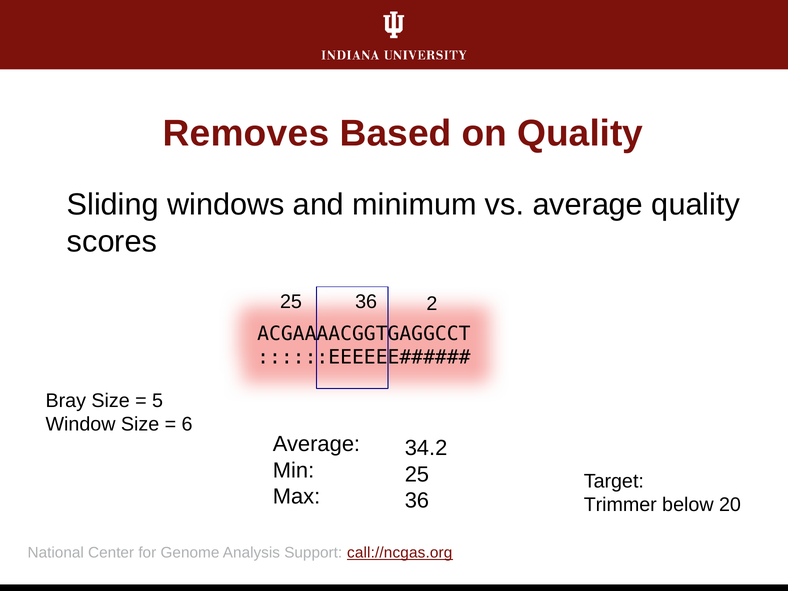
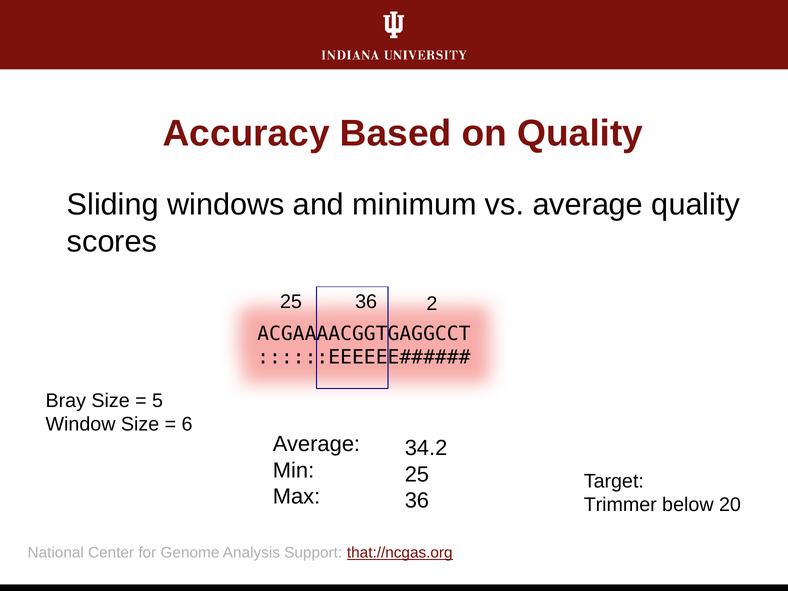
Removes: Removes -> Accuracy (246, 134)
call://ncgas.org: call://ncgas.org -> that://ncgas.org (400, 553)
